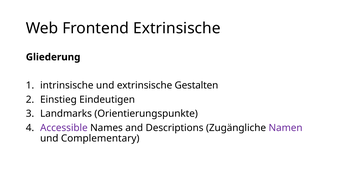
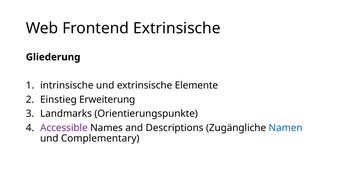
Gestalten: Gestalten -> Elemente (196, 86)
Eindeutigen: Eindeutigen -> Erweiterung (107, 100)
Namen colour: purple -> blue (286, 128)
